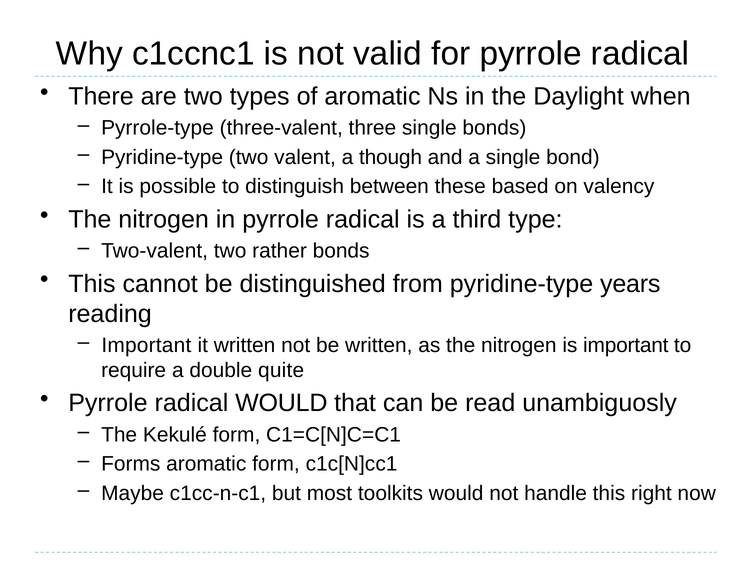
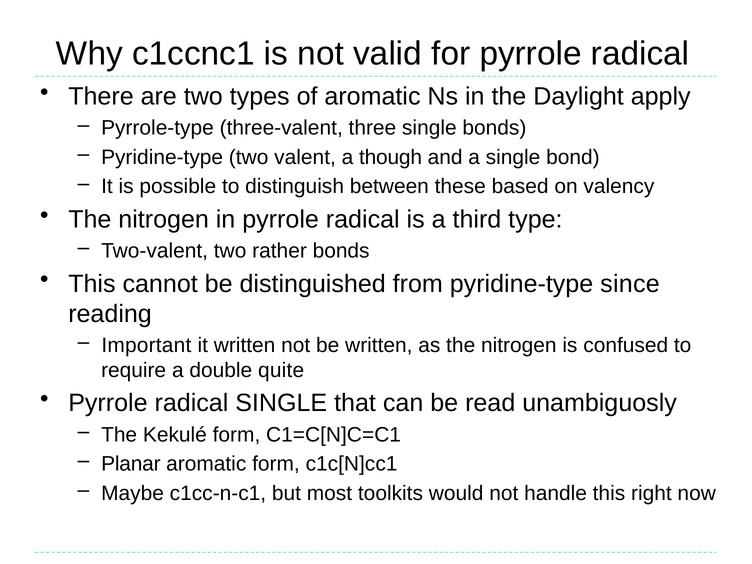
when: when -> apply (661, 97)
years: years -> since (630, 284)
is important: important -> confused (626, 345)
radical WOULD: WOULD -> SINGLE (281, 403)
Forms: Forms -> Planar (131, 464)
